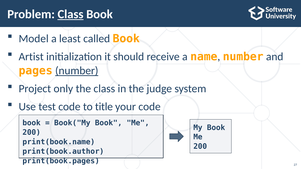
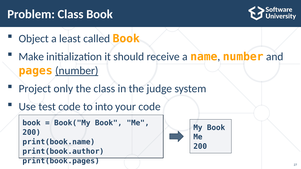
Class underline: present -> none (71, 14)
Model: Model -> Object (34, 39)
Artist: Artist -> Make (31, 57)
title: title -> into (104, 107)
